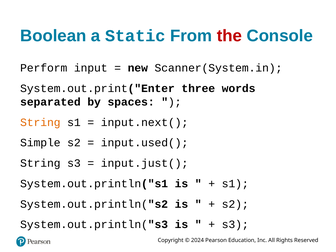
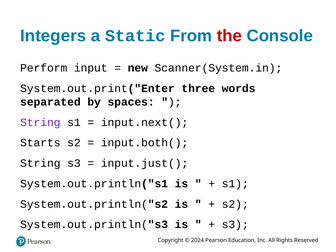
Boolean: Boolean -> Integers (53, 36)
String colour: orange -> purple (40, 122)
Simple: Simple -> Starts (40, 143)
input.used(: input.used( -> input.both( (145, 143)
